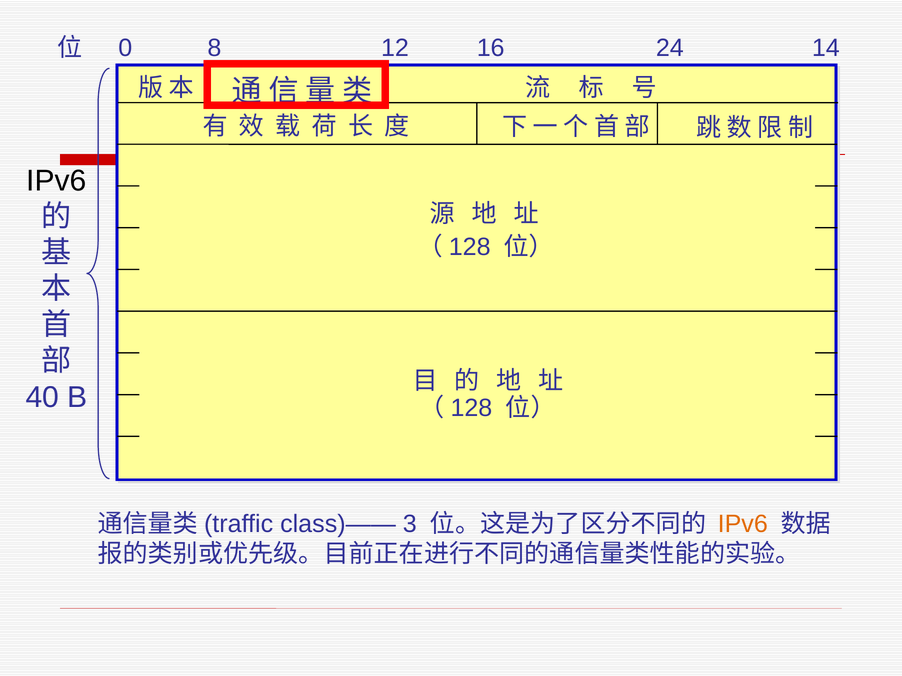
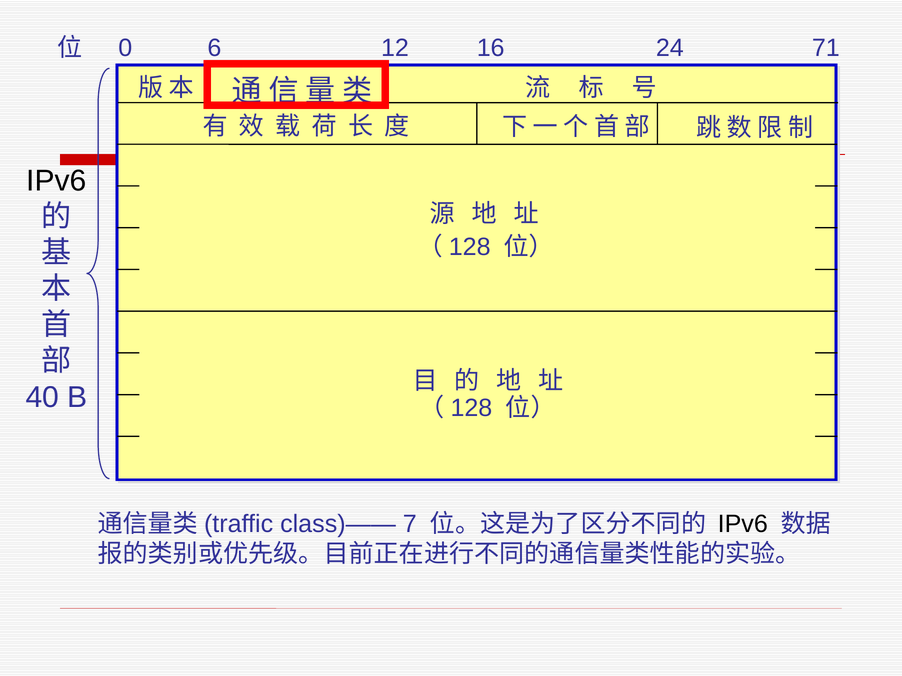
8: 8 -> 6 (214, 48)
14: 14 -> 71 (826, 48)
3: 3 -> 7 (410, 525)
IPv6 colour: orange -> black (743, 525)
